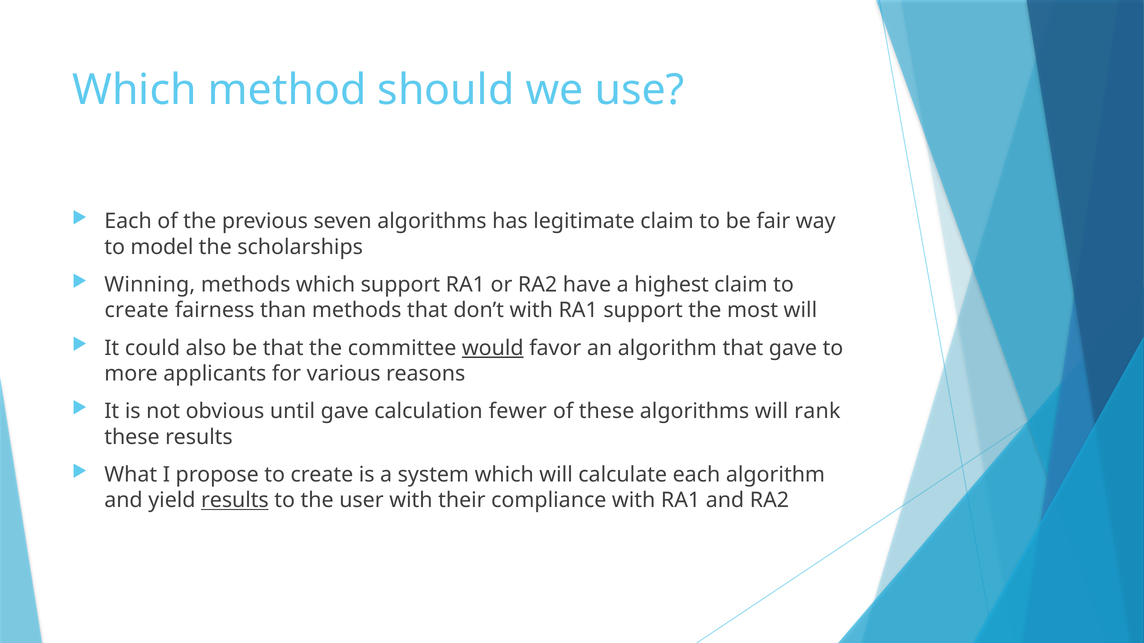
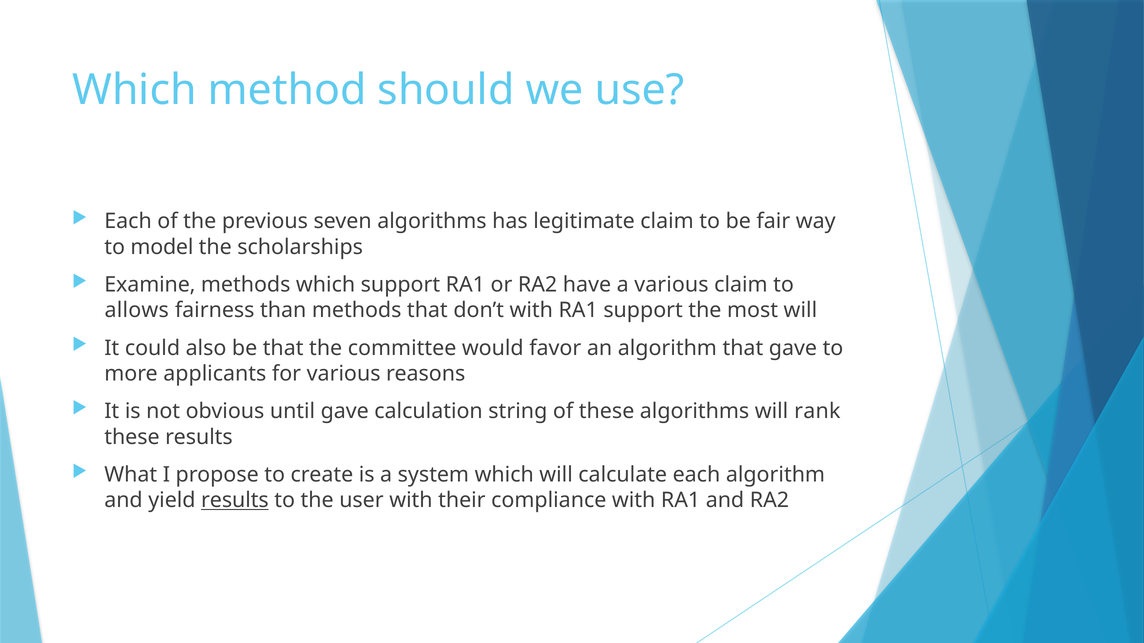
Winning: Winning -> Examine (150, 285)
a highest: highest -> various (671, 285)
create: create -> allows (137, 311)
would underline: present -> none (493, 348)
fewer: fewer -> string (518, 412)
